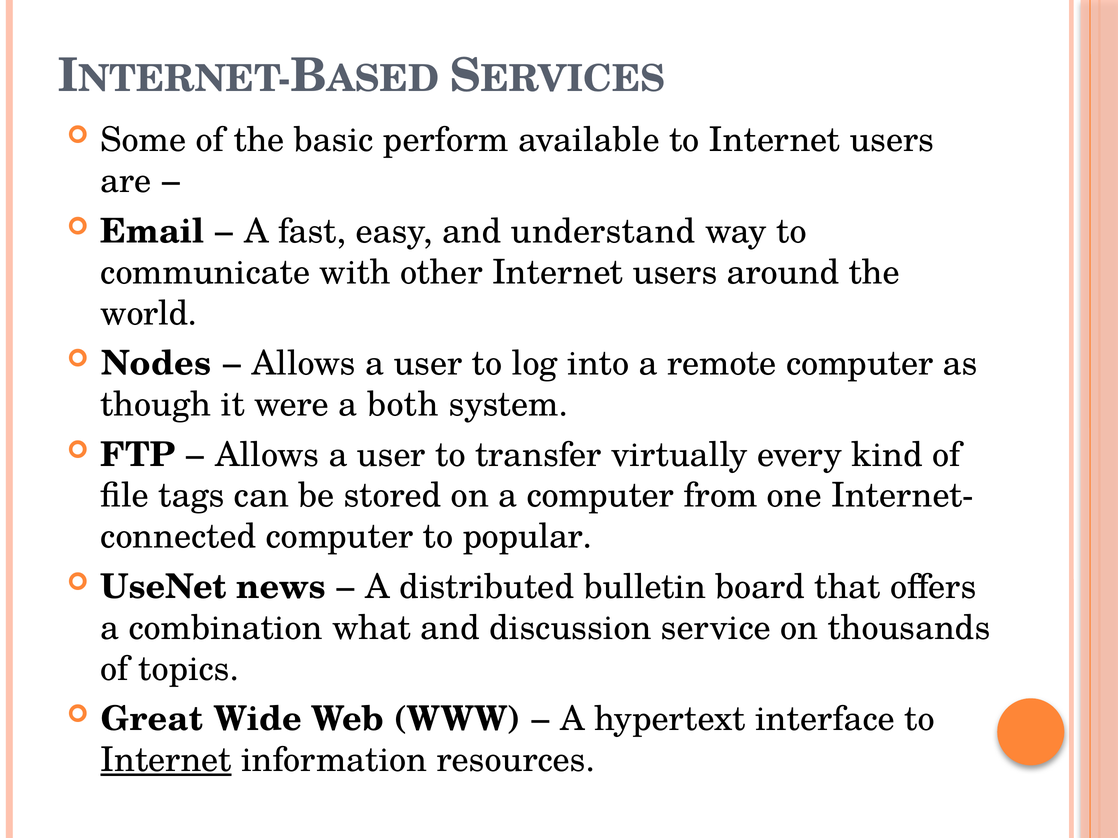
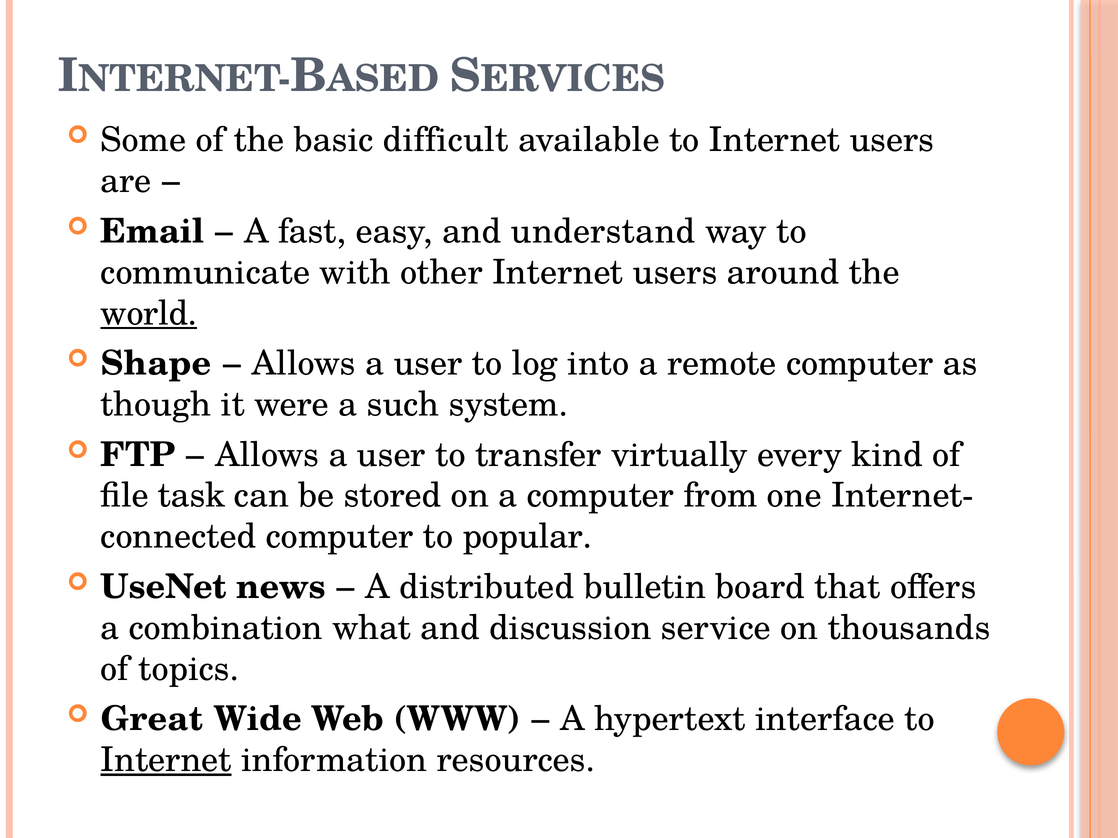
perform: perform -> difficult (446, 140)
world underline: none -> present (149, 313)
Nodes: Nodes -> Shape (156, 364)
both: both -> such (403, 405)
tags: tags -> task (192, 496)
